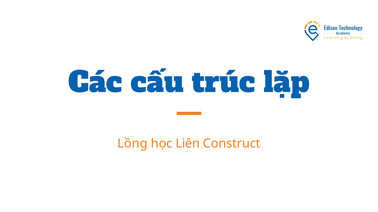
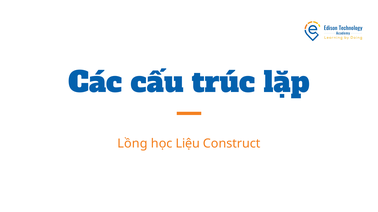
Liên: Liên -> Liệu (188, 144)
